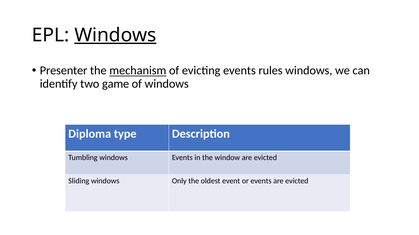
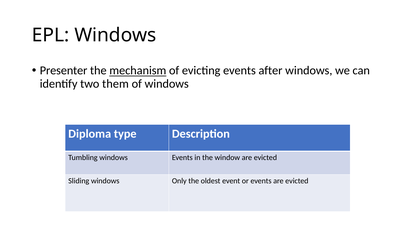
Windows underline: present -> none (115, 35)
rules: rules -> after (270, 71)
game: game -> them (115, 84)
